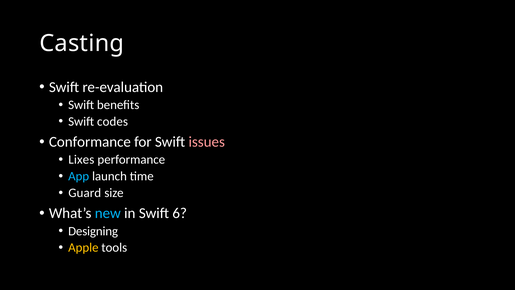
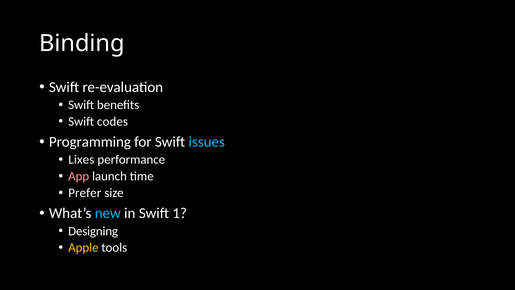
Casting: Casting -> Binding (82, 43)
Conformance: Conformance -> Programming (90, 142)
issues colour: pink -> light blue (207, 142)
App colour: light blue -> pink (79, 176)
Guard: Guard -> Prefer (85, 193)
6: 6 -> 1 (180, 213)
